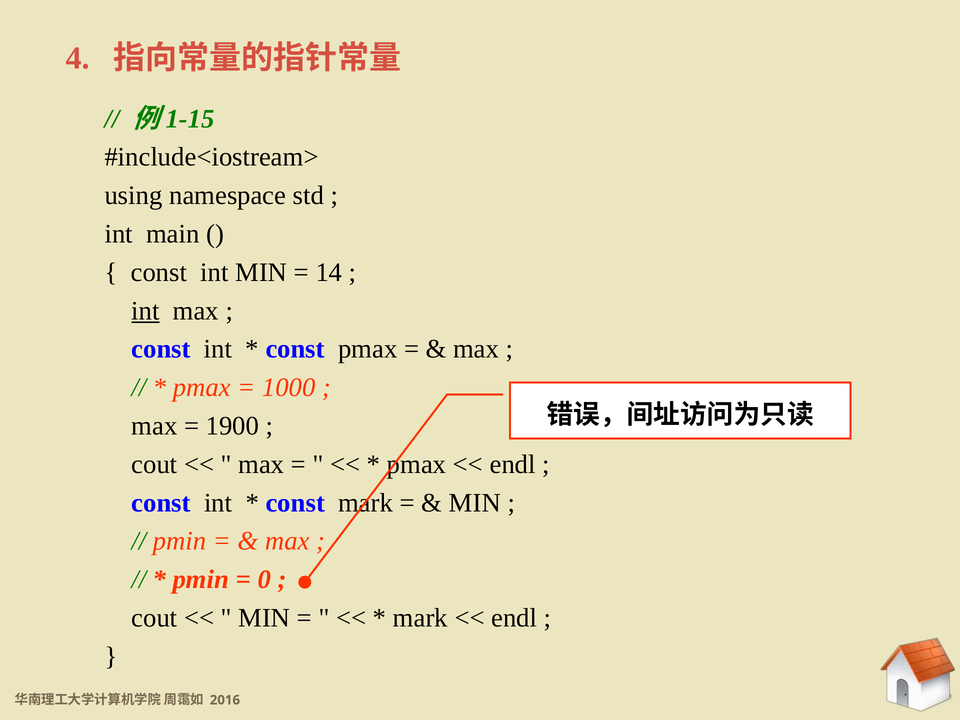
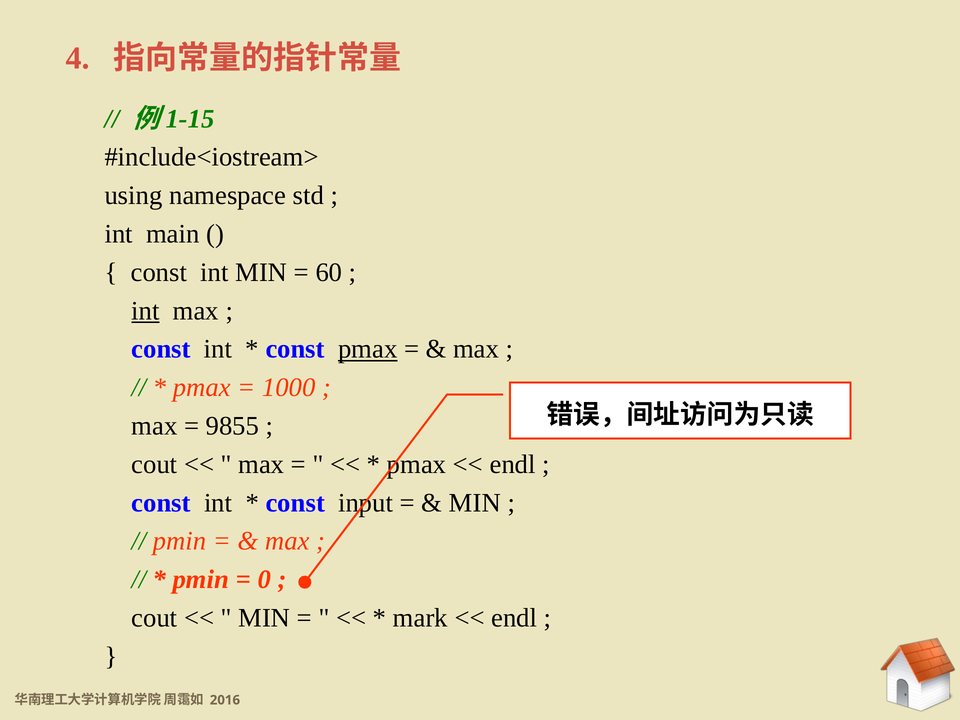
14: 14 -> 60 (329, 272)
pmax underline: none -> present (368, 349)
1900: 1900 -> 9855 (232, 426)
const mark: mark -> input (366, 503)
